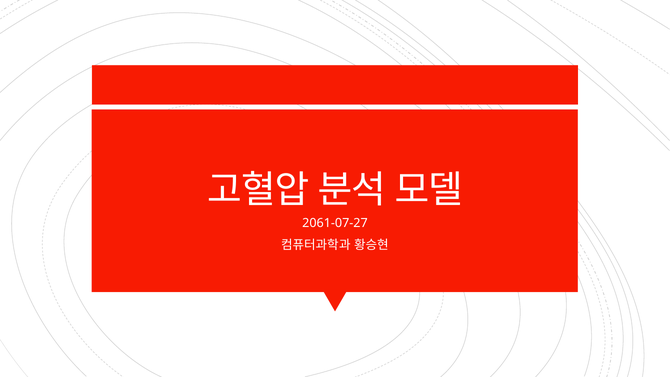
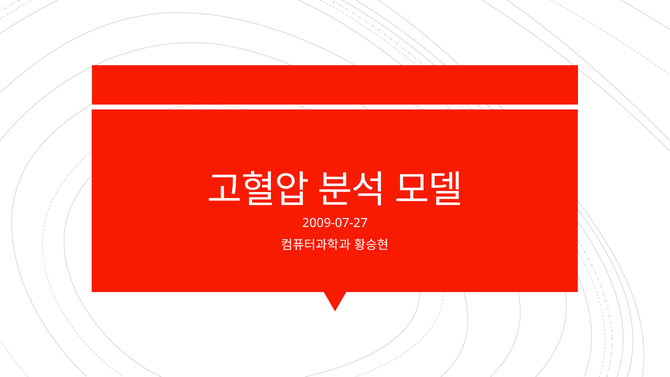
2061-07-27: 2061-07-27 -> 2009-07-27 (335, 223)
